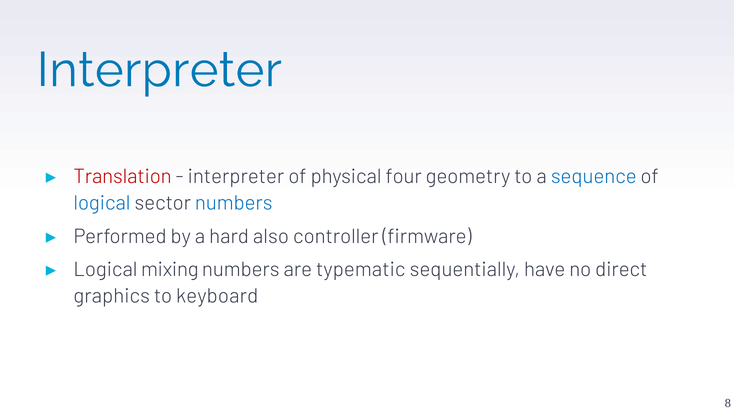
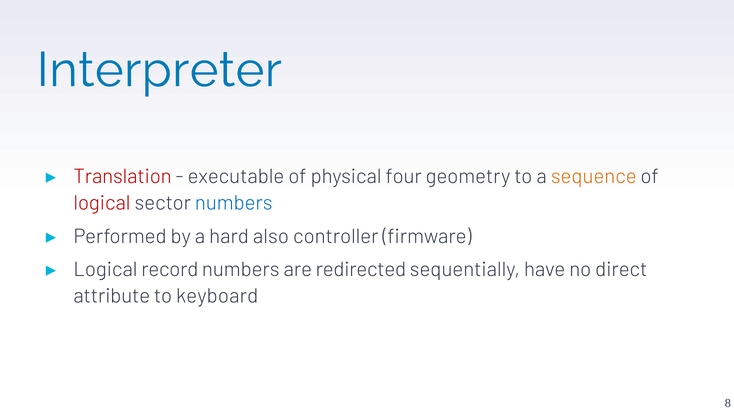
interpreter: interpreter -> executable (236, 176)
sequence colour: blue -> orange (594, 176)
logical colour: blue -> red (102, 203)
mixing: mixing -> record (170, 269)
typematic: typematic -> redirected (361, 269)
graphics: graphics -> attribute (112, 296)
